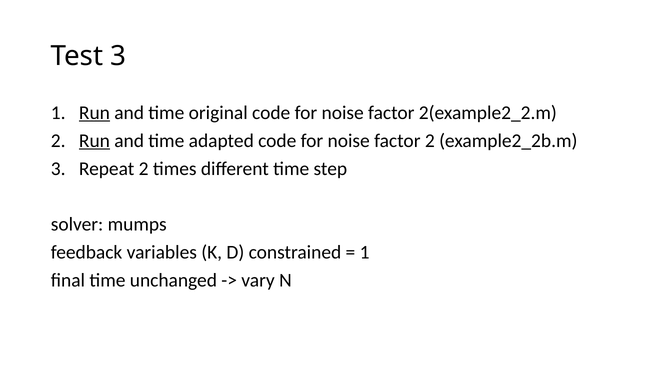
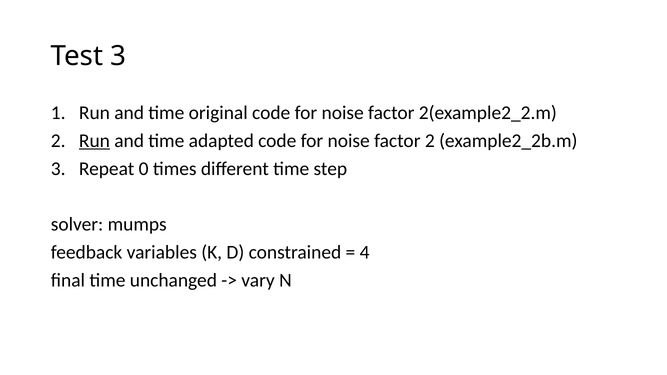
Run underline: present -> none (94, 113)
Repeat 2: 2 -> 0 (144, 169)
1: 1 -> 4 (365, 253)
